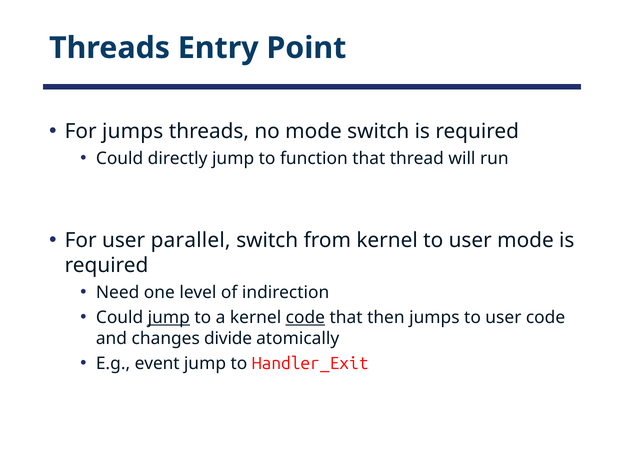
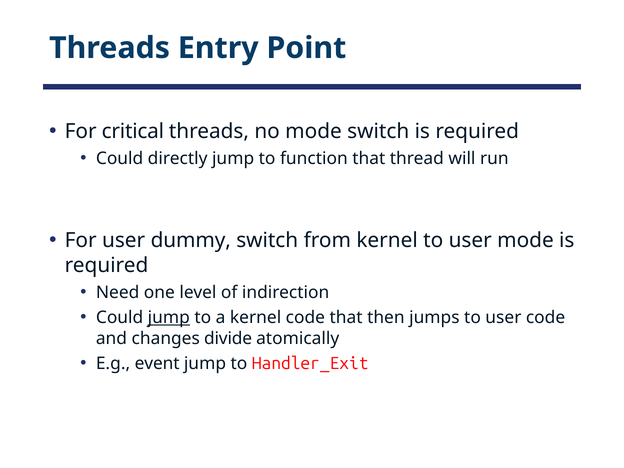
For jumps: jumps -> critical (133, 131)
parallel: parallel -> dummy (191, 240)
code underline: present -> none (305, 318)
